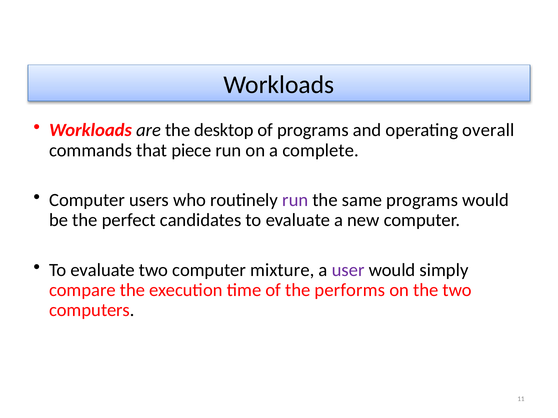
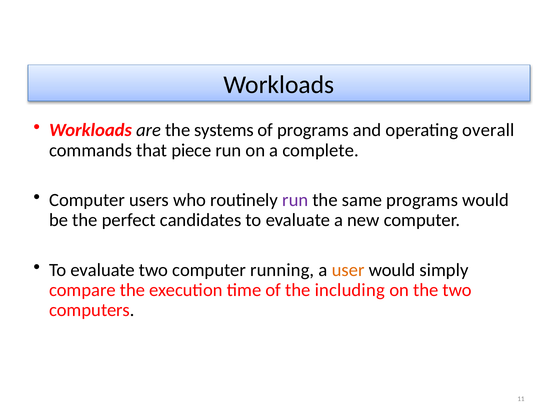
desktop: desktop -> systems (224, 130)
mixture: mixture -> running (282, 270)
user colour: purple -> orange (348, 270)
performs: performs -> including (350, 290)
